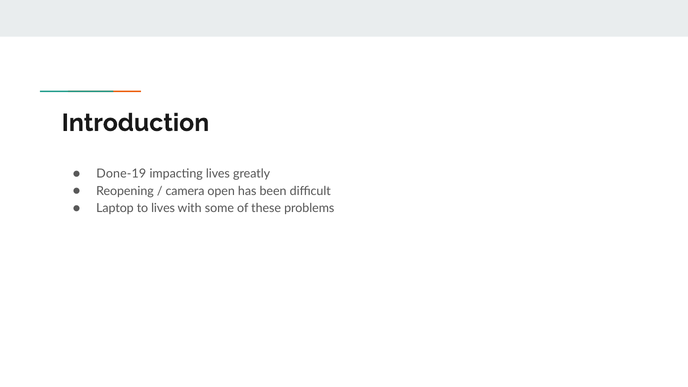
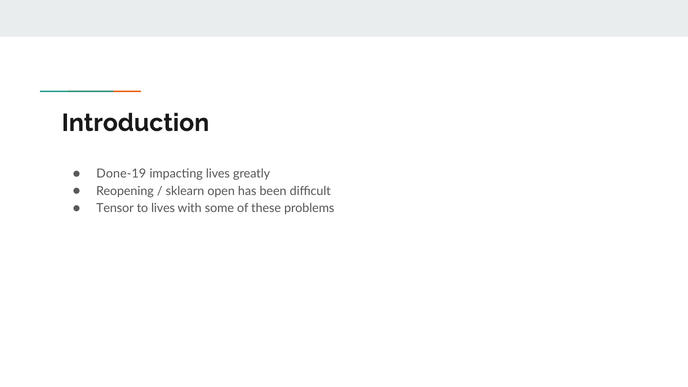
camera: camera -> sklearn (185, 191)
Laptop: Laptop -> Tensor (115, 208)
